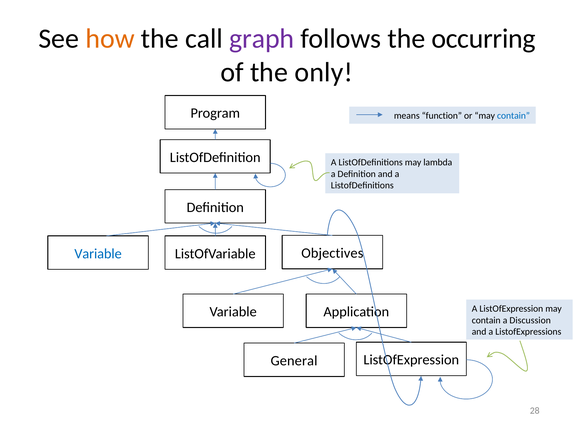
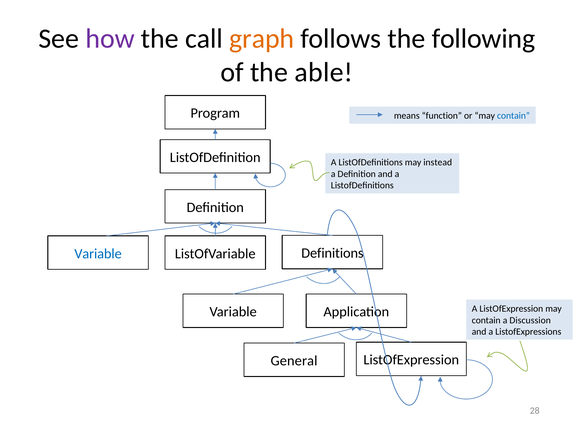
how colour: orange -> purple (110, 39)
graph colour: purple -> orange (262, 39)
occurring: occurring -> following (483, 39)
only: only -> able (324, 72)
lambda: lambda -> instead (438, 163)
Objectives: Objectives -> Definitions (332, 253)
